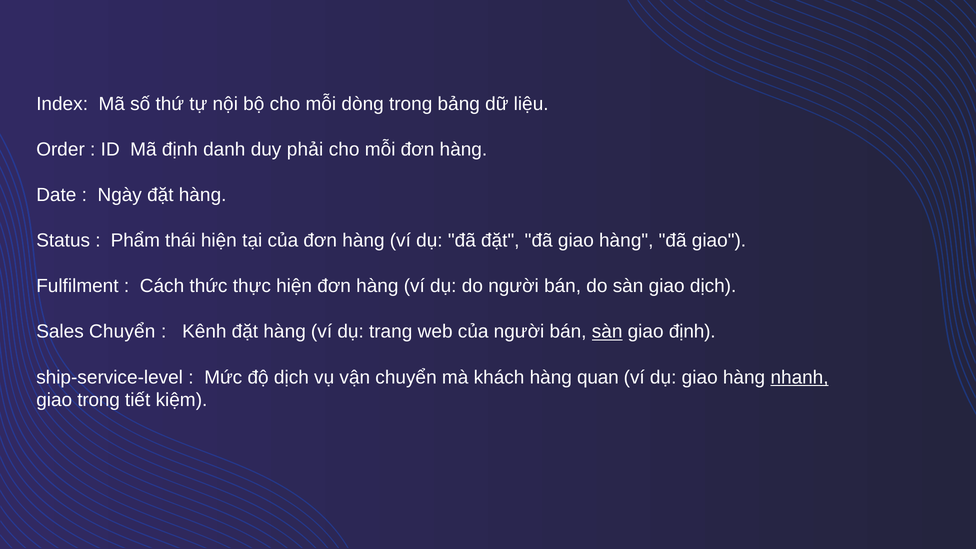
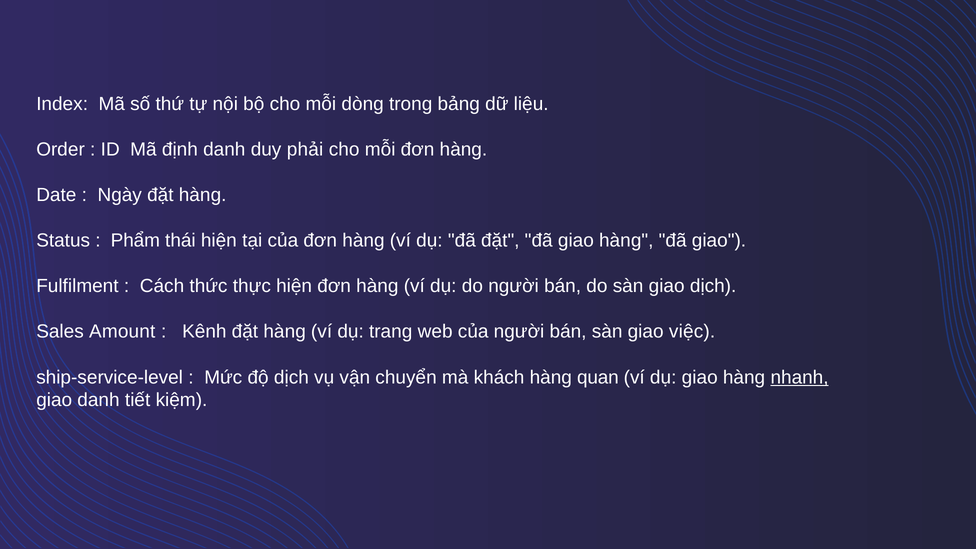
Sales Chuyển: Chuyển -> Amount (122, 332)
sàn underline: present -> none (607, 332)
giao định: định -> việc (692, 332)
giao trong: trong -> danh (98, 400)
